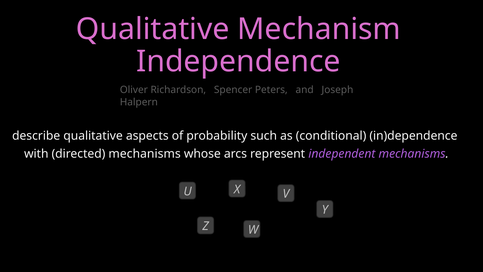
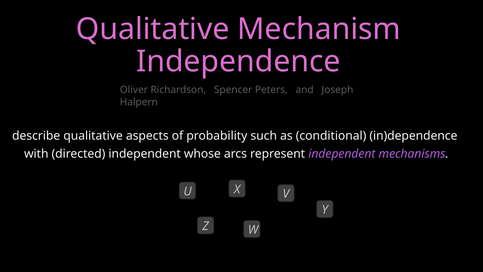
directed mechanisms: mechanisms -> independent (145, 154)
